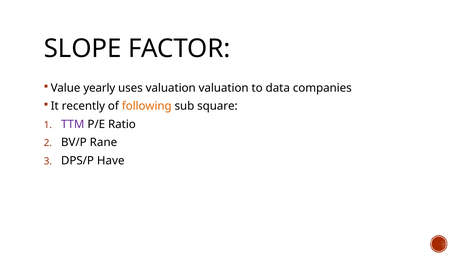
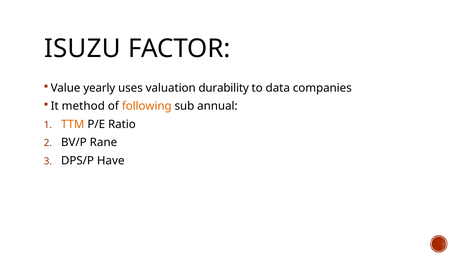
SLOPE: SLOPE -> ISUZU (82, 48)
valuation valuation: valuation -> durability (224, 88)
recently: recently -> method (83, 106)
square: square -> annual (217, 106)
TTM colour: purple -> orange (73, 124)
